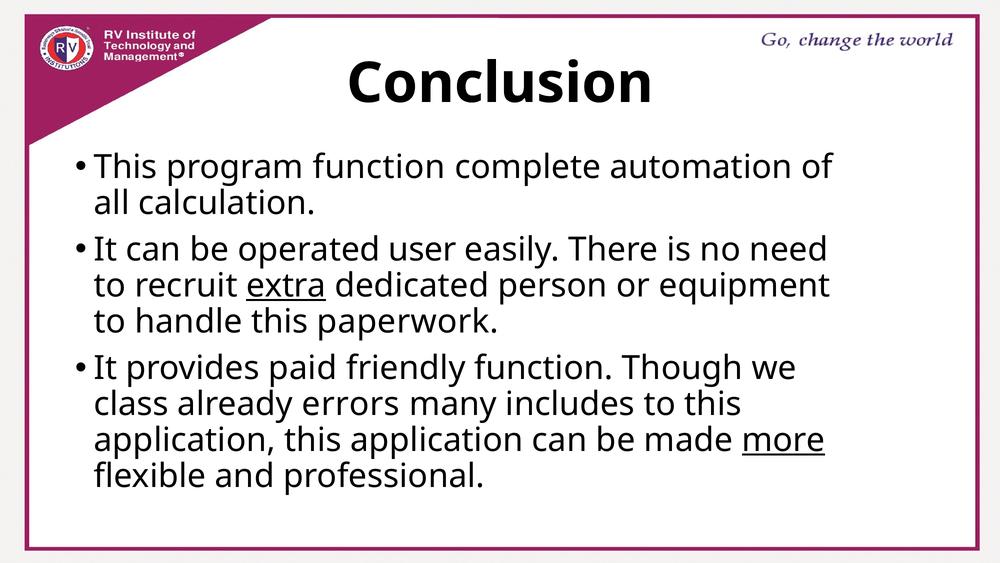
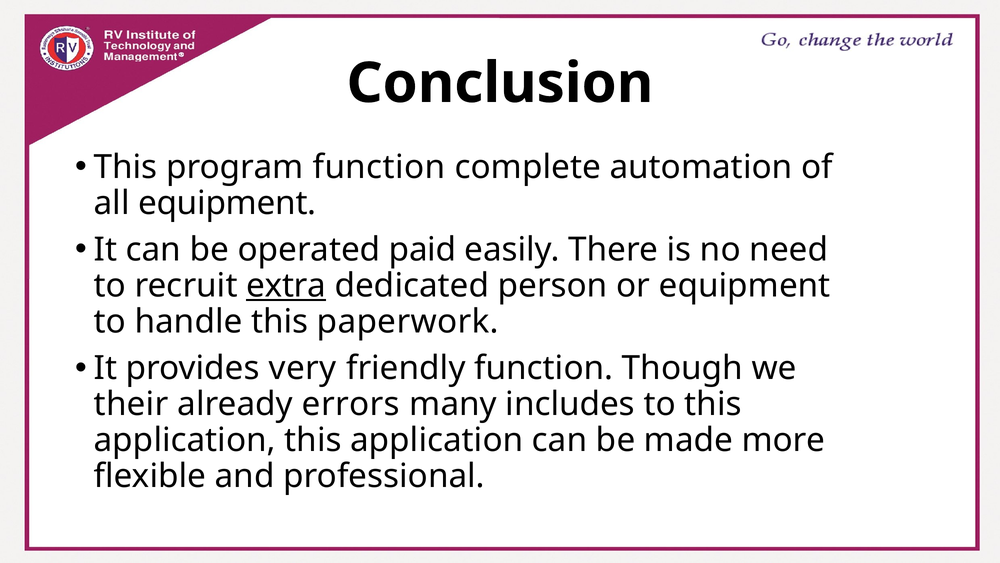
all calculation: calculation -> equipment (227, 203)
user: user -> paid (423, 249)
paid: paid -> very (303, 368)
class: class -> their (131, 404)
more underline: present -> none (784, 440)
